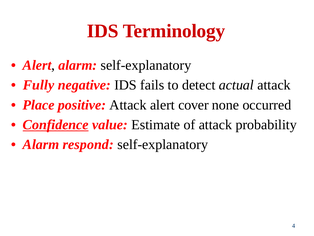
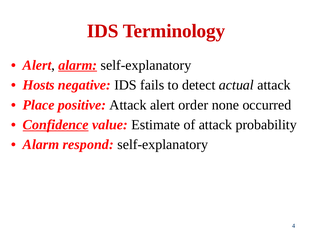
alarm underline: none -> present (78, 65)
Fully: Fully -> Hosts (39, 85)
cover: cover -> order (193, 105)
